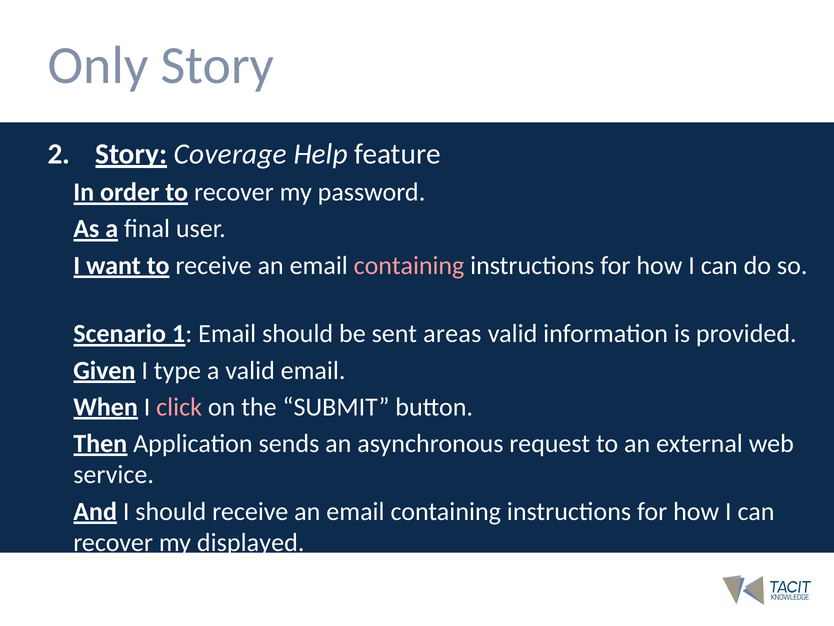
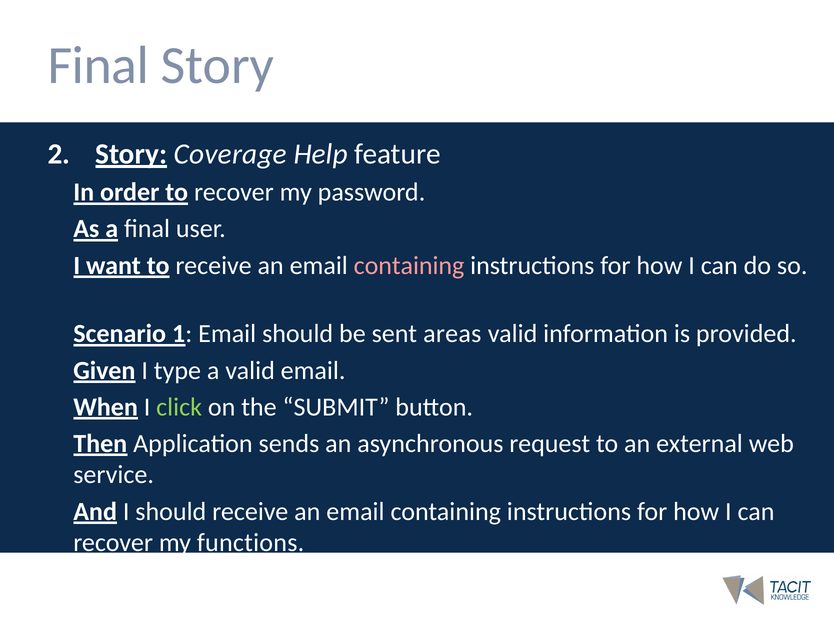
Only: Only -> Final (98, 66)
click colour: pink -> light green (179, 407)
displayed: displayed -> functions (251, 542)
